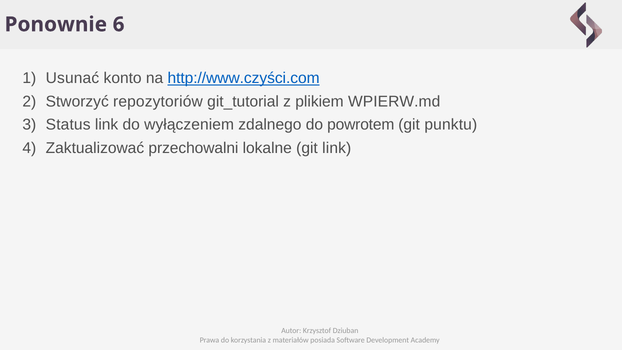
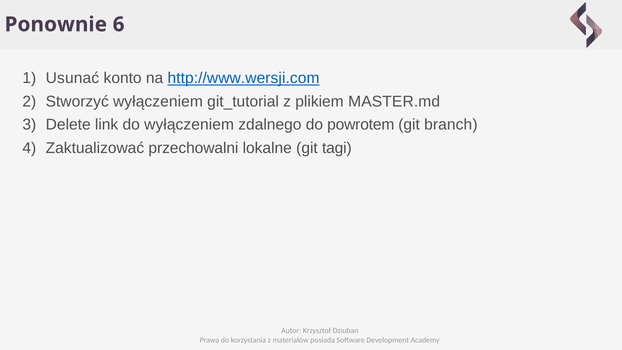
http://www.czyści.com: http://www.czyści.com -> http://www.wersji.com (244, 78)
Stworzyć repozytoriów: repozytoriów -> wyłączeniem (158, 102)
WPIERW.md: WPIERW.md -> MASTER.md (394, 102)
Status: Status -> Delete (68, 125)
punktu: punktu -> branch (451, 125)
git link: link -> tagi (337, 148)
